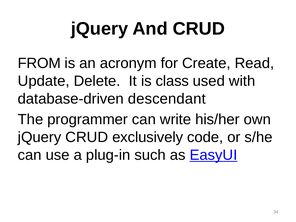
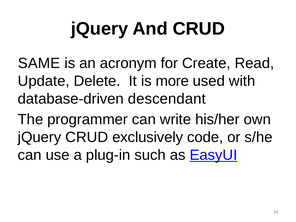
FROM: FROM -> SAME (39, 63)
class: class -> more (172, 81)
